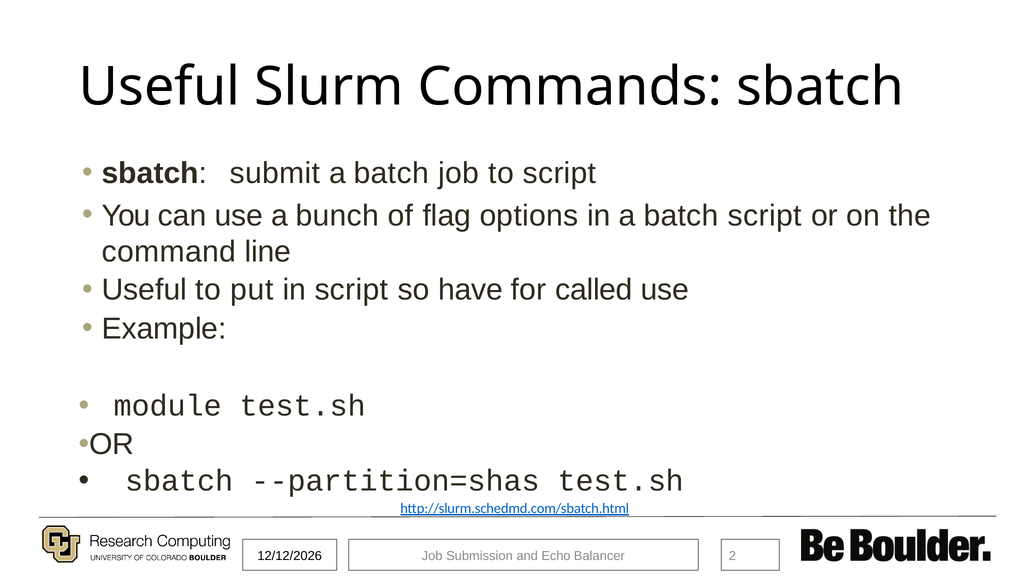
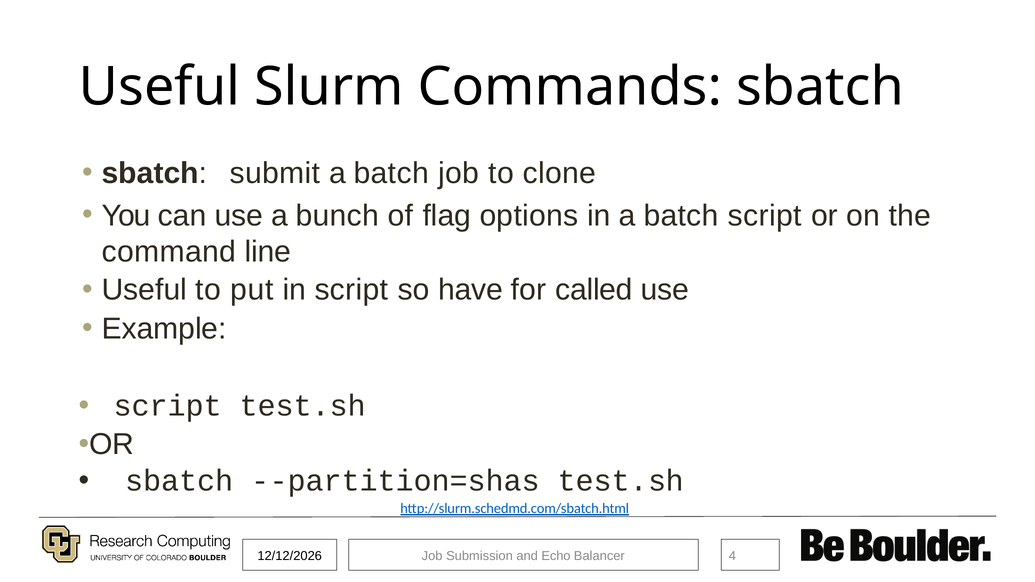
to script: script -> clone (560, 173)
module: module -> script (168, 406)
2: 2 -> 4 (732, 556)
